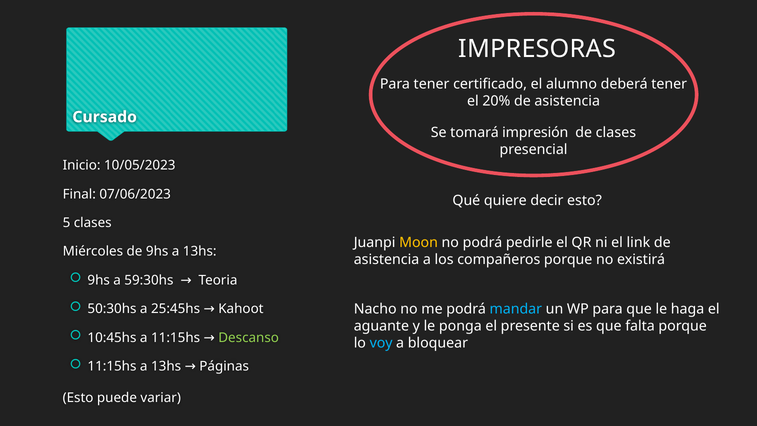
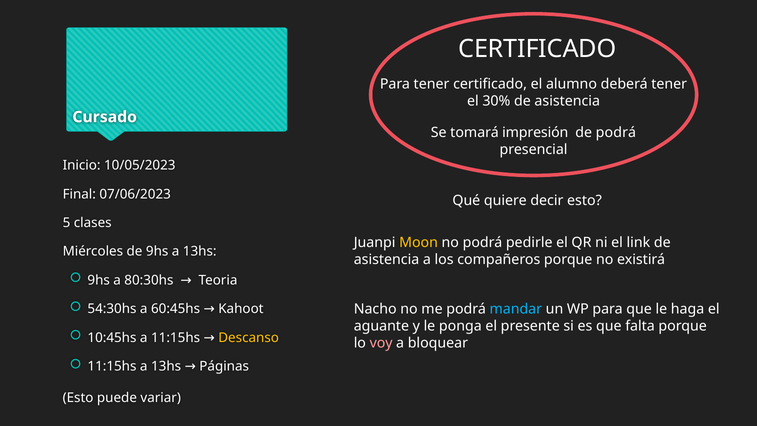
IMPRESORAS: IMPRESORAS -> CERTIFICADO (537, 49)
20%: 20% -> 30% (496, 101)
de clases: clases -> podrá (616, 133)
59:30hs: 59:30hs -> 80:30hs (149, 280)
50:30hs: 50:30hs -> 54:30hs (112, 309)
25:45hs: 25:45hs -> 60:45hs (176, 309)
Descanso colour: light green -> yellow (249, 338)
voy colour: light blue -> pink (381, 343)
